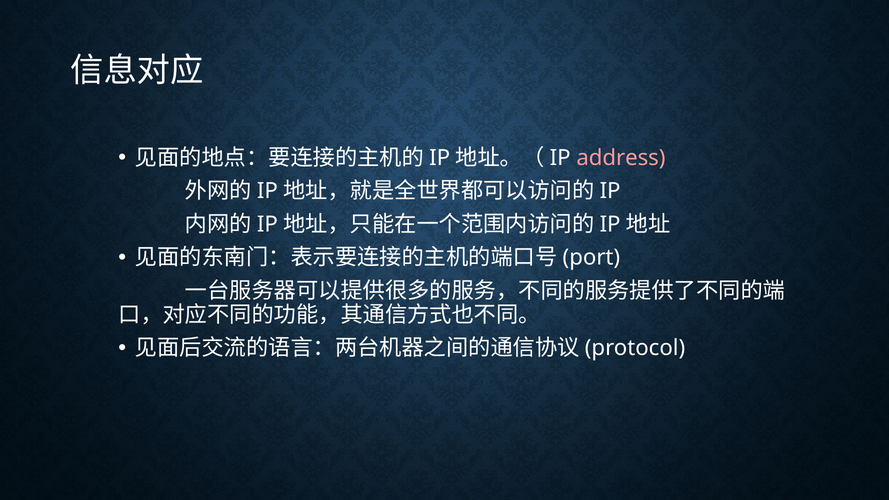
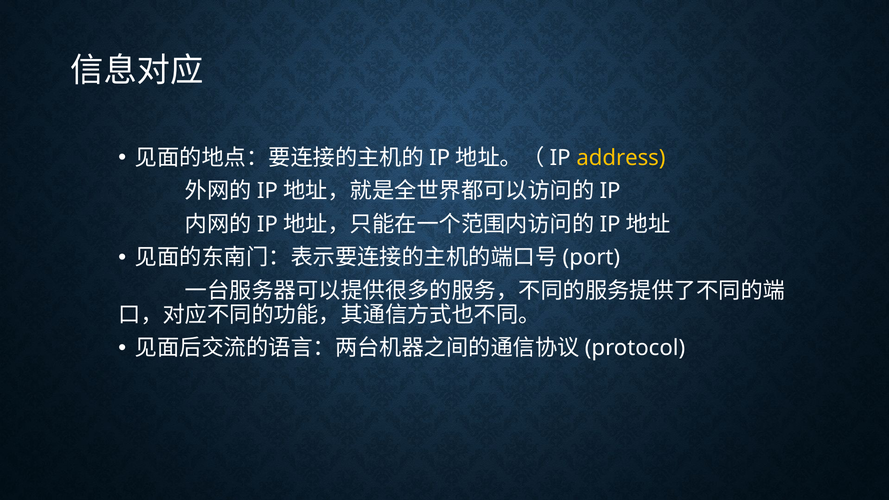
address colour: pink -> yellow (621, 158)
